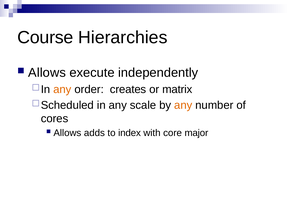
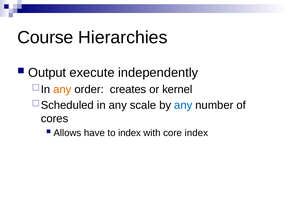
Allows: Allows -> Output (47, 73)
matrix: matrix -> kernel (177, 89)
any colour: orange -> blue (183, 105)
adds: adds -> have (94, 133)
core major: major -> index (196, 133)
